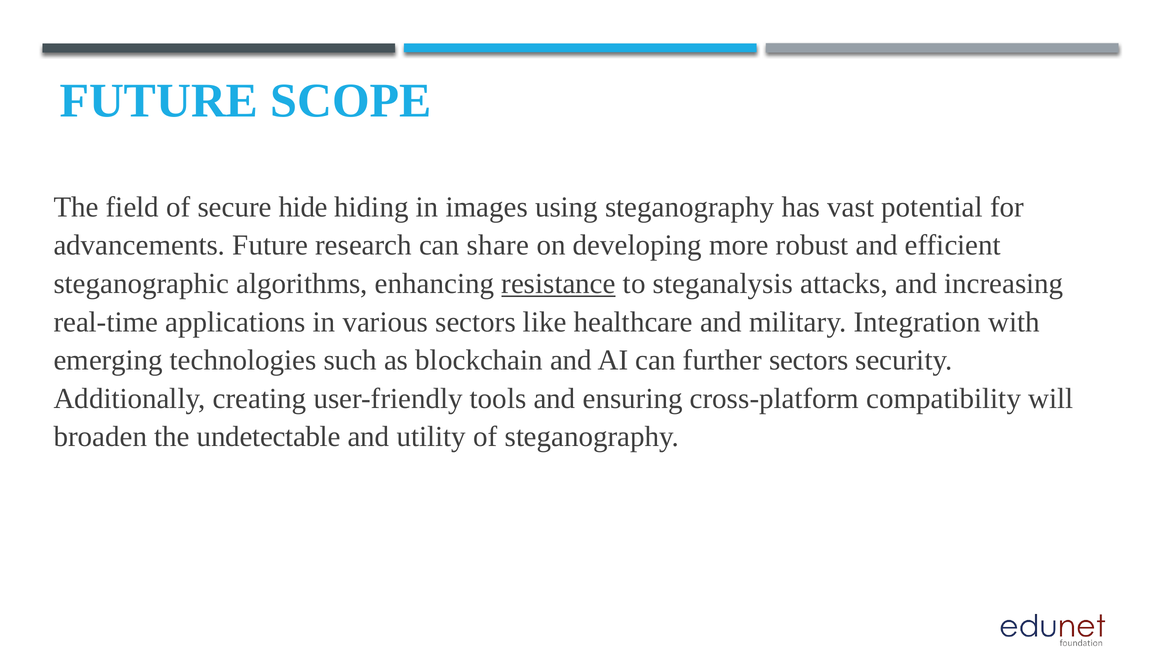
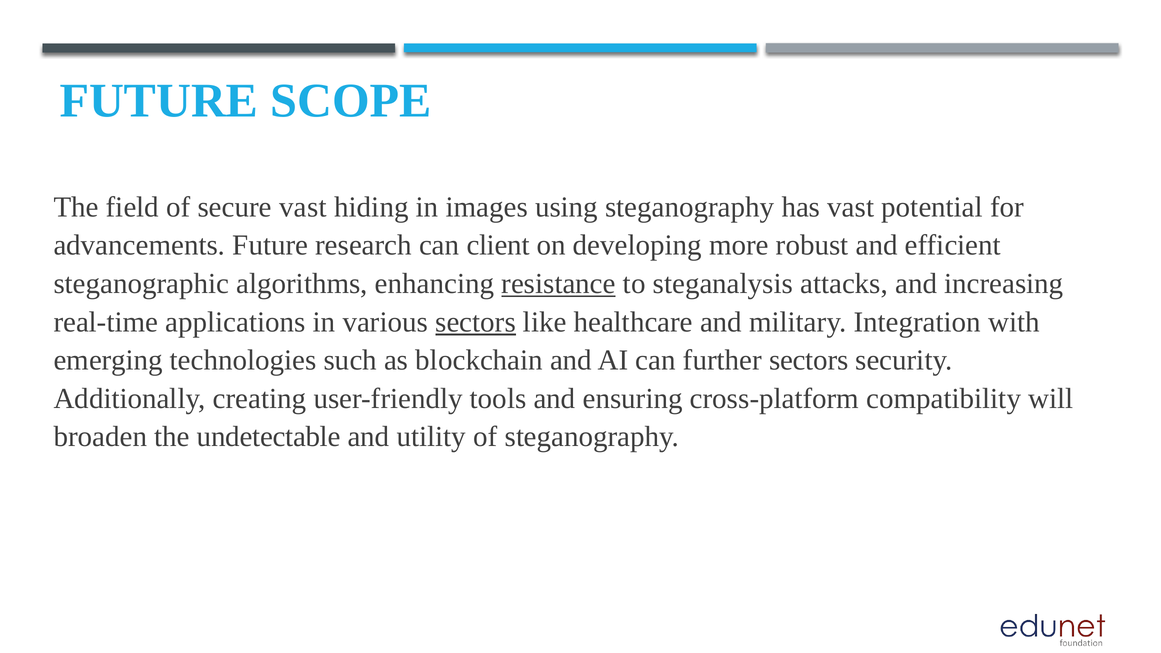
secure hide: hide -> vast (303, 207)
share: share -> client (498, 245)
sectors underline: none -> present (476, 322)
